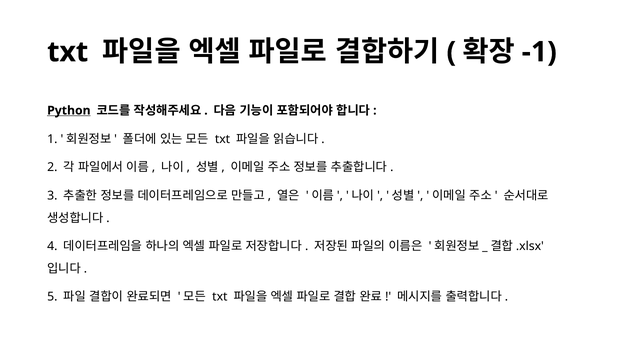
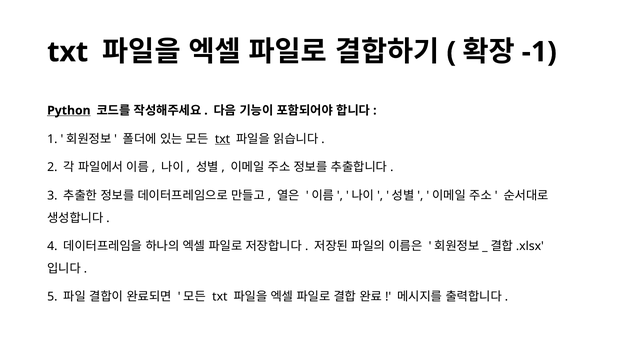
txt underline: none -> present (223, 139)
